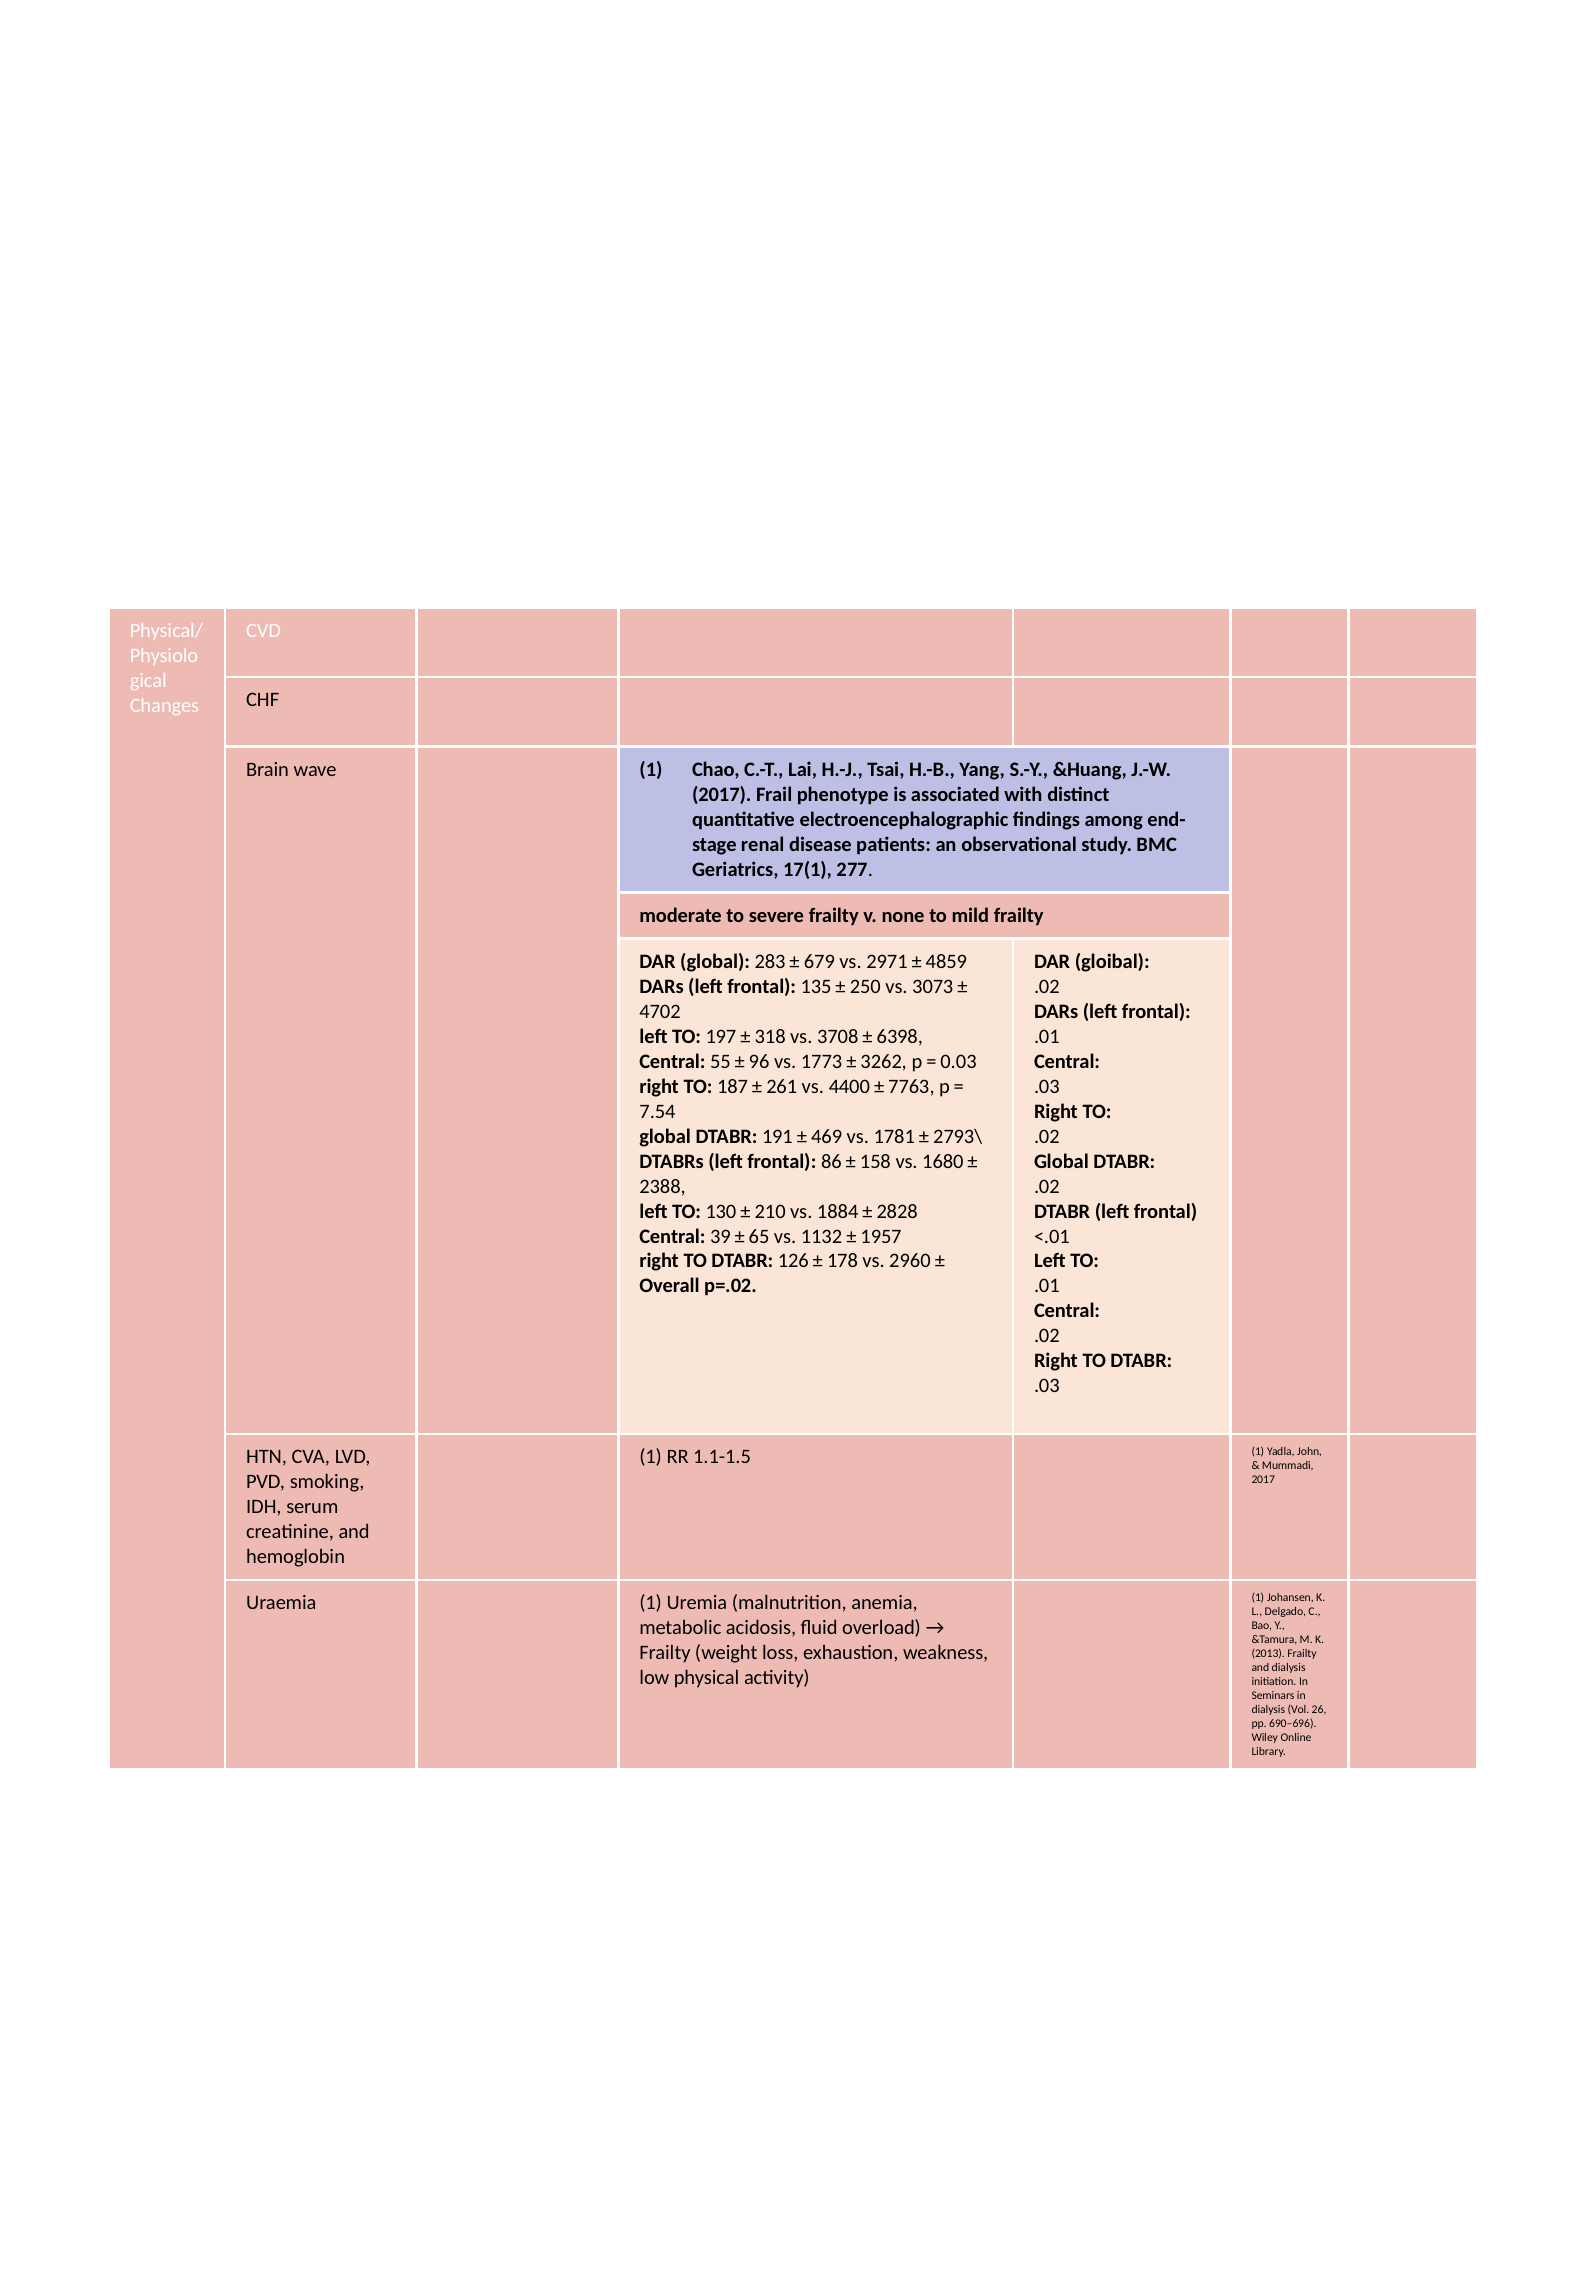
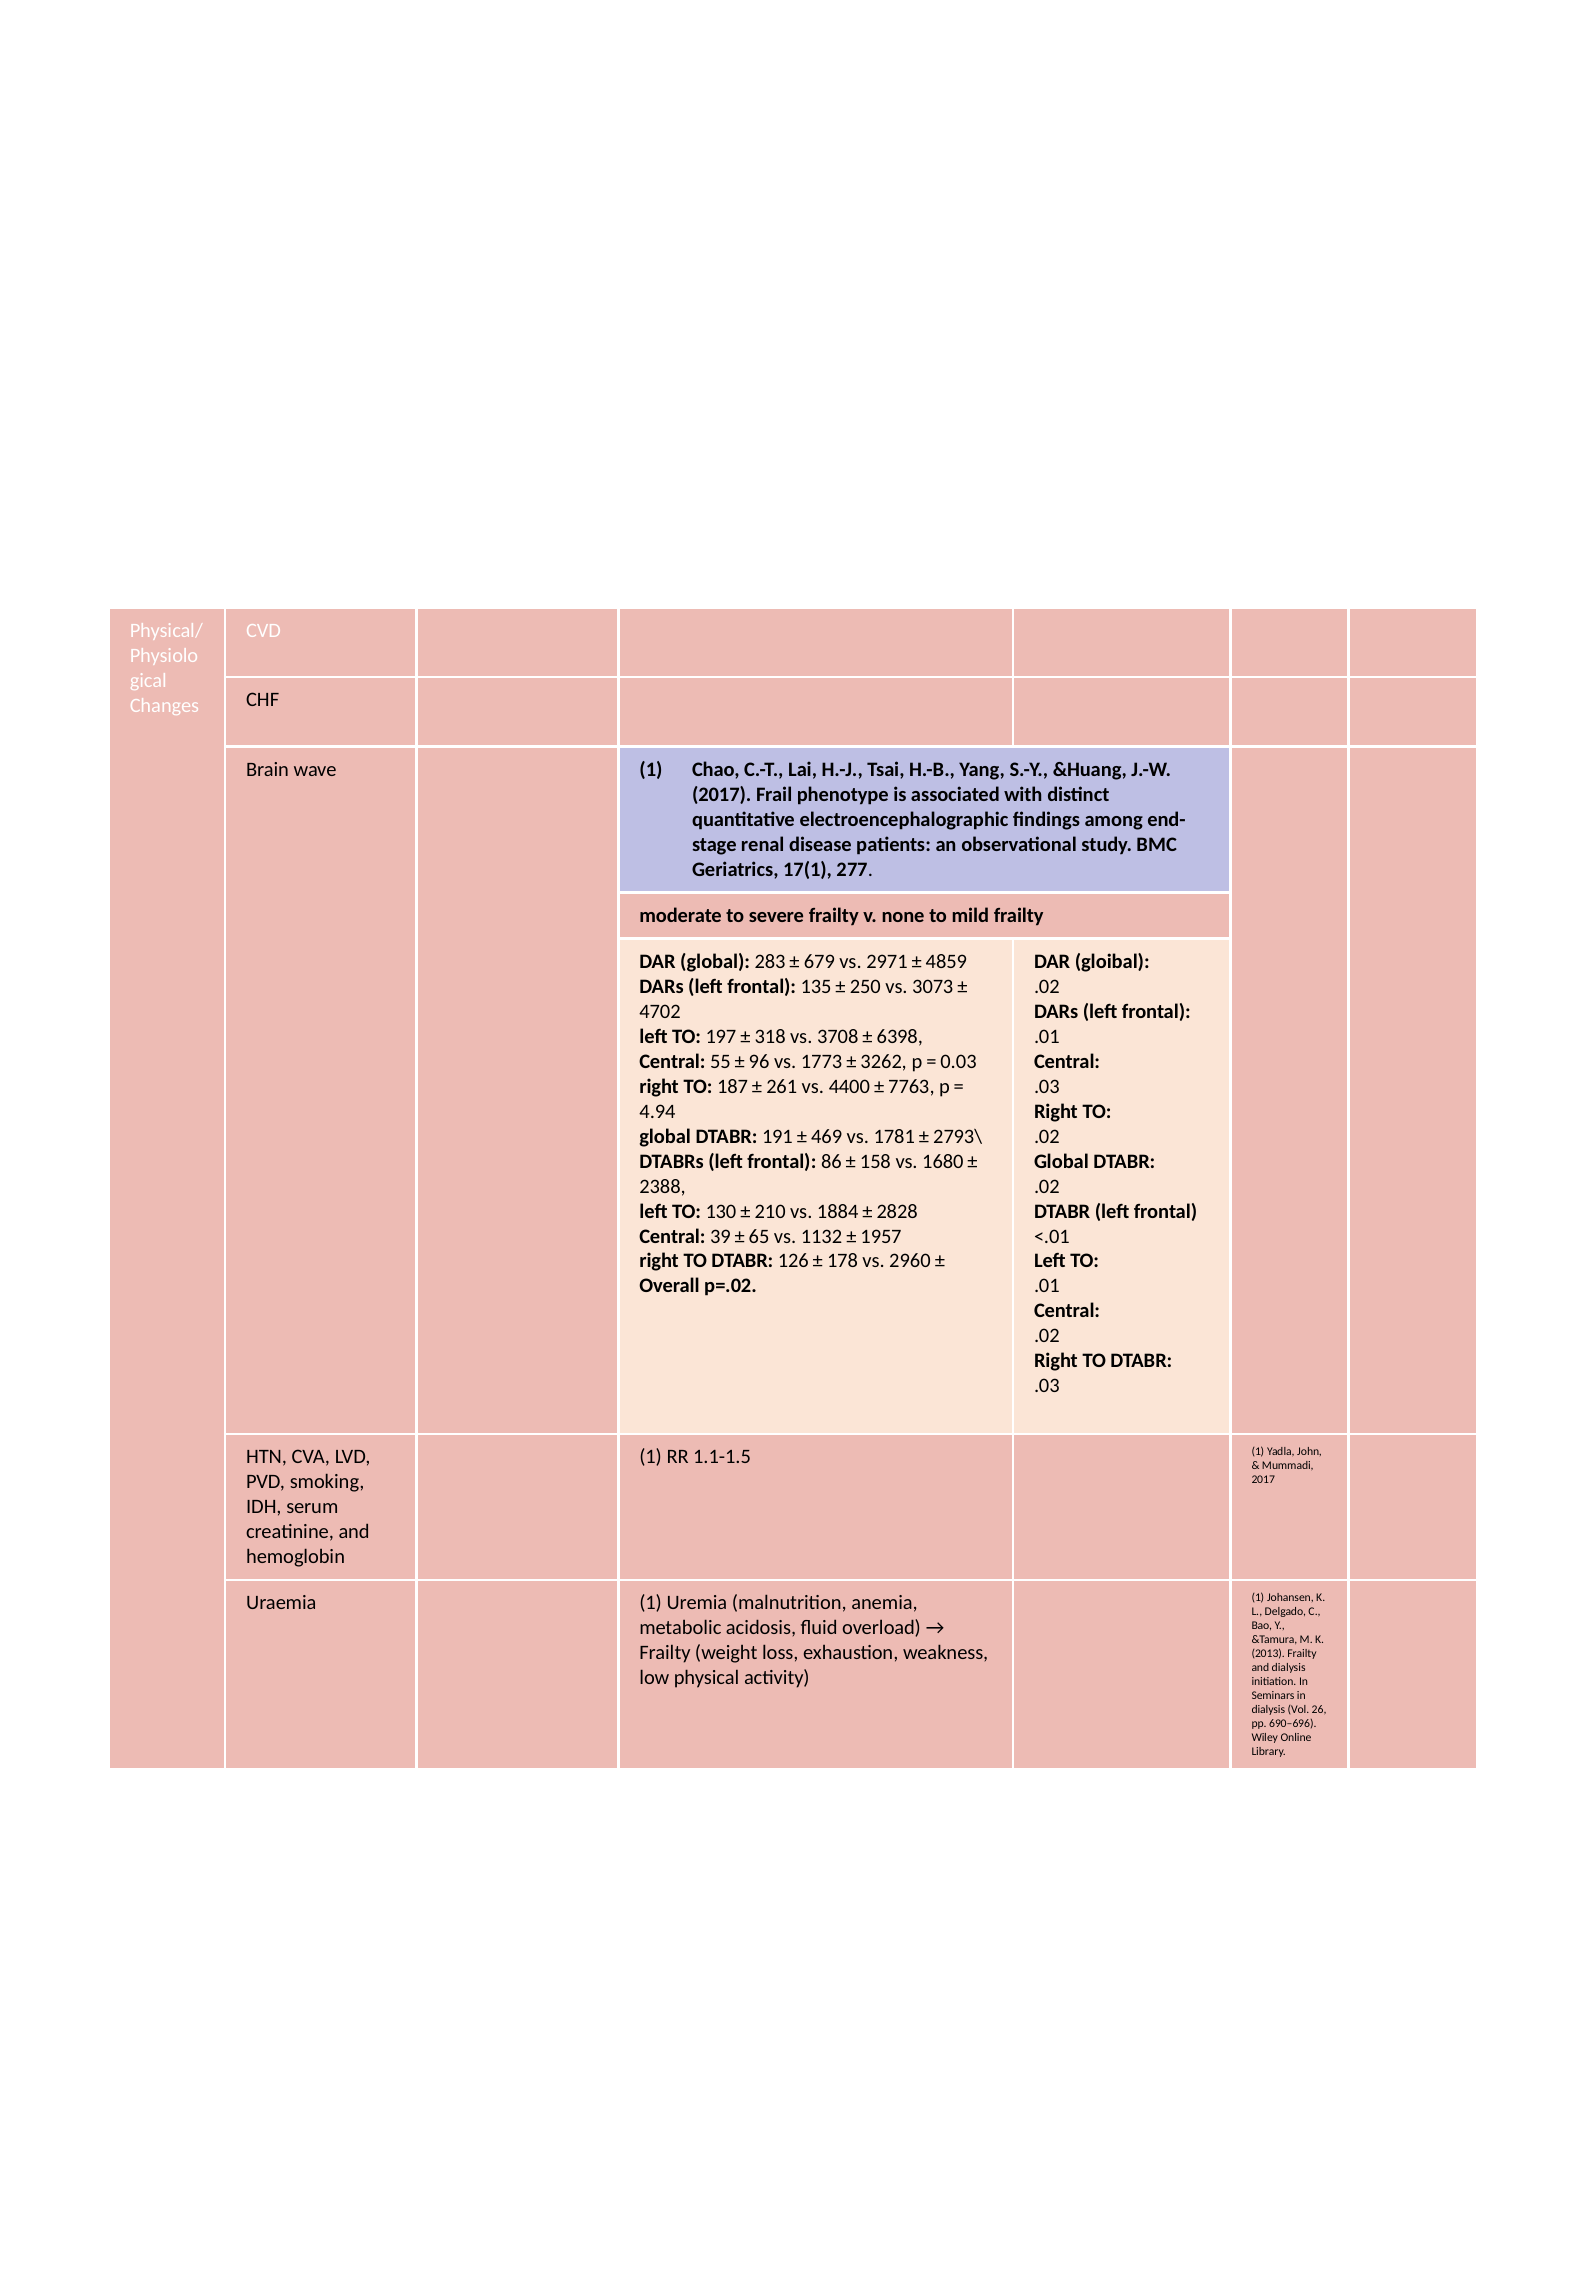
7.54: 7.54 -> 4.94 (657, 1112)
